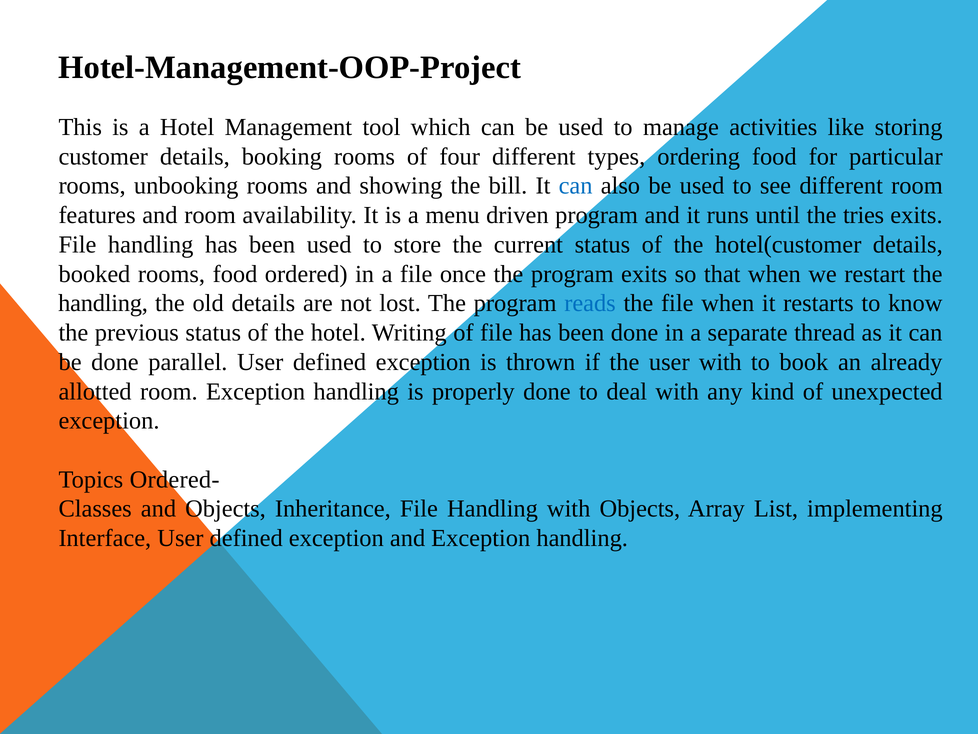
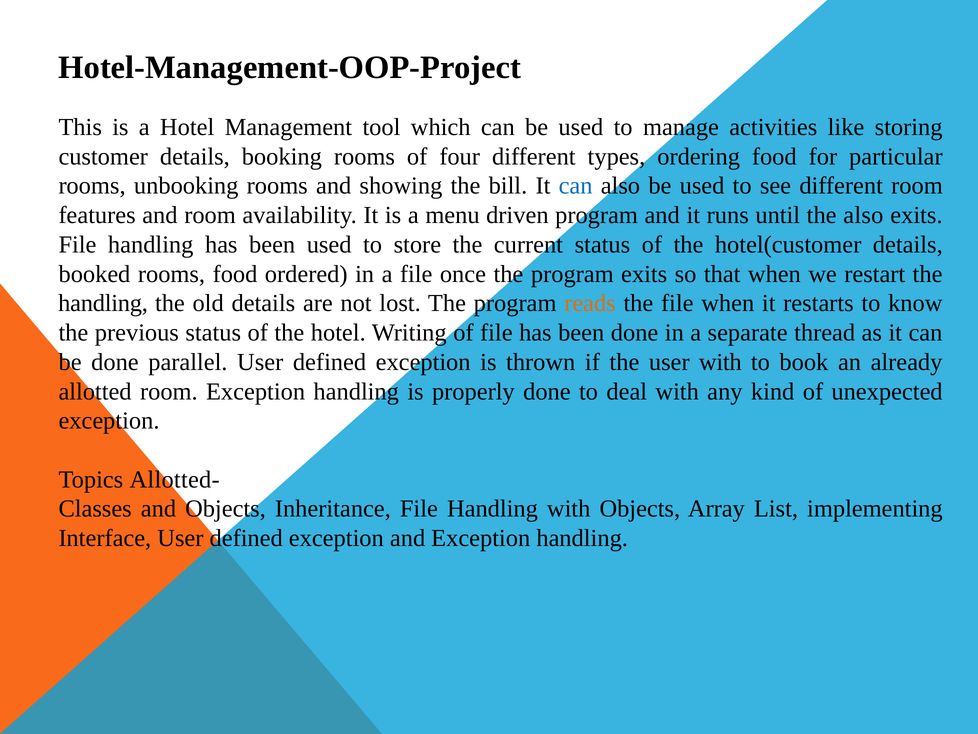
the tries: tries -> also (863, 215)
reads colour: blue -> orange (590, 303)
Ordered-: Ordered- -> Allotted- (175, 479)
